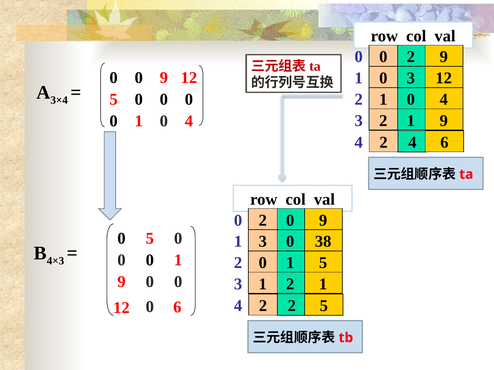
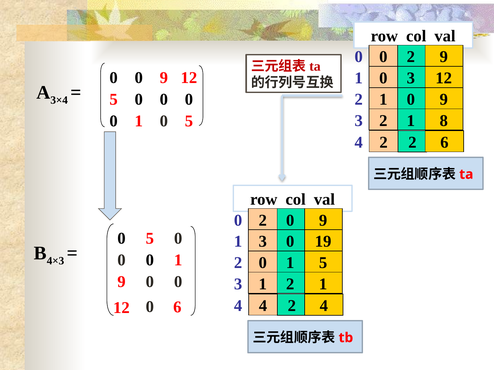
4: 4 -> 9 (444, 100)
3 9: 9 -> 8 (444, 121)
1 0 4: 4 -> 5 (189, 121)
4 2 4: 4 -> 2 (412, 143)
38: 38 -> 19 (323, 242)
2: 2 -> 4 (263, 306)
5: 5 -> 4 (324, 306)
